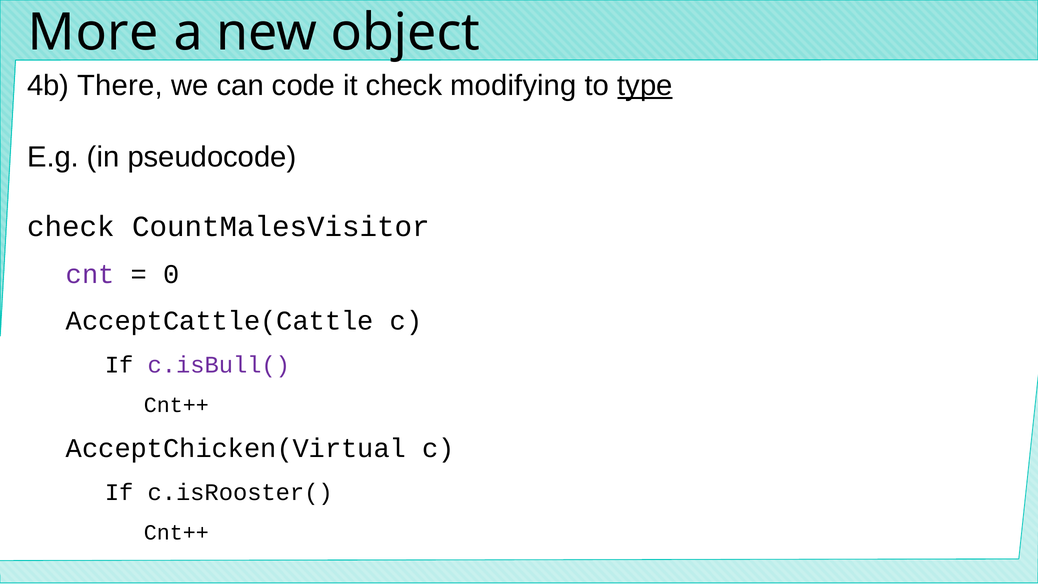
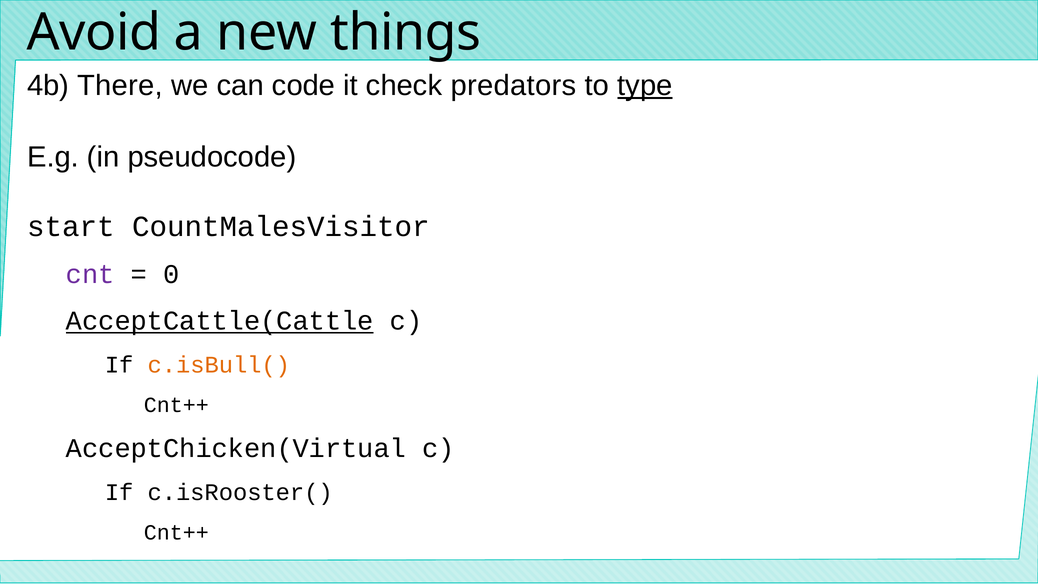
More: More -> Avoid (94, 33)
object: object -> things (406, 33)
modifying: modifying -> predators (513, 85)
check: check -> start (71, 227)
AcceptCattle(Cattle underline: none -> present (220, 321)
c.isBull( colour: purple -> orange (219, 365)
